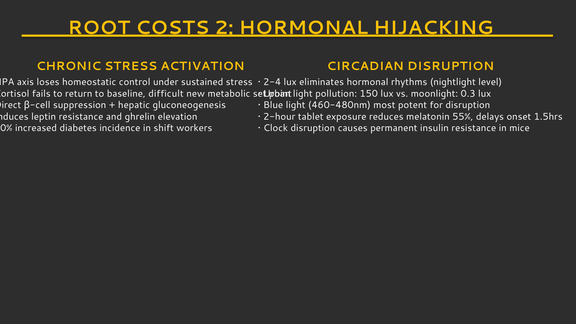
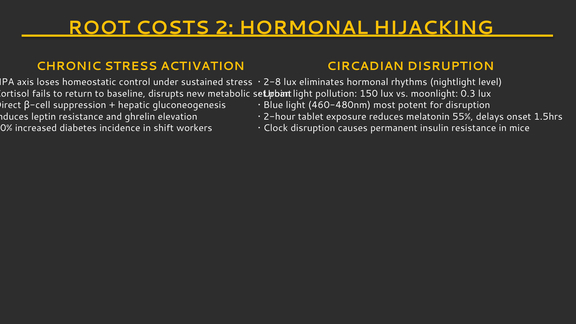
2-4: 2-4 -> 2-8 (272, 82)
difficult: difficult -> disrupts (166, 94)
